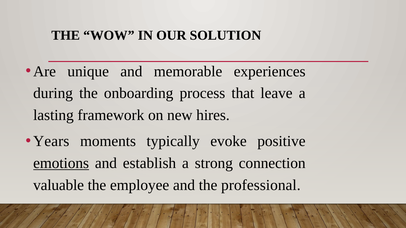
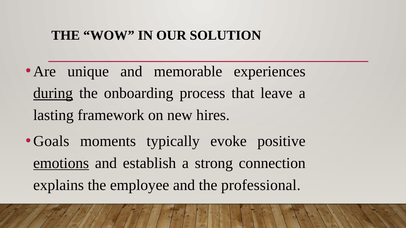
during underline: none -> present (53, 93)
Years: Years -> Goals (51, 142)
valuable: valuable -> explains (59, 185)
